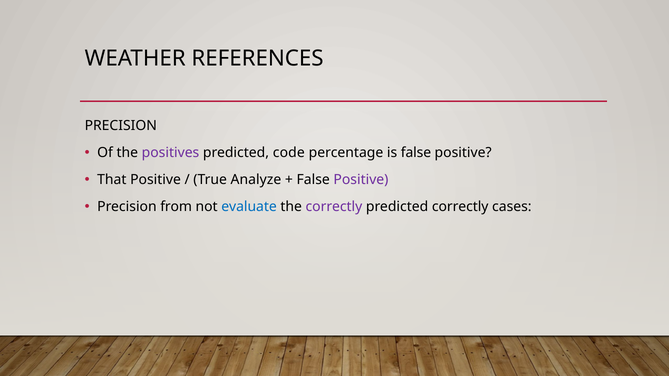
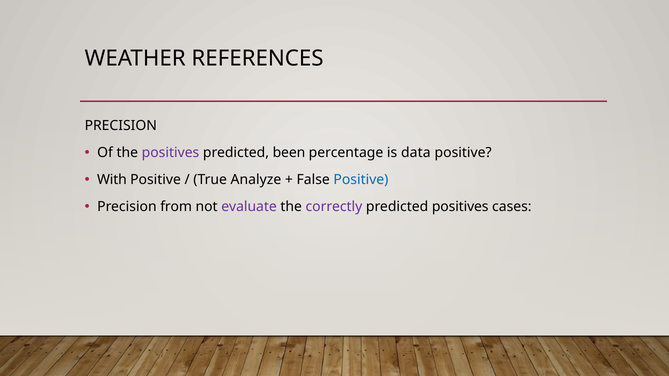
code: code -> been (289, 153)
is false: false -> data (416, 153)
That: That -> With (112, 180)
Positive colour: purple -> blue (361, 180)
evaluate colour: blue -> purple (249, 207)
predicted correctly: correctly -> positives (460, 207)
